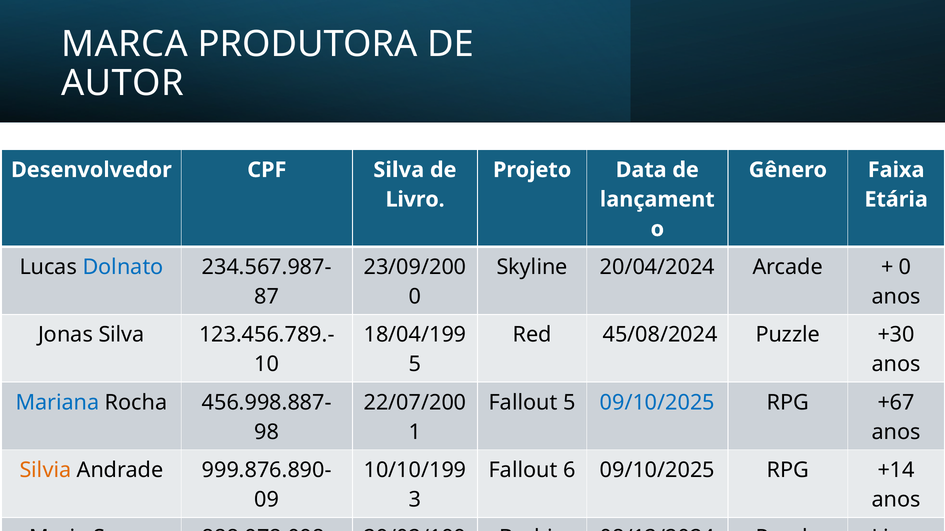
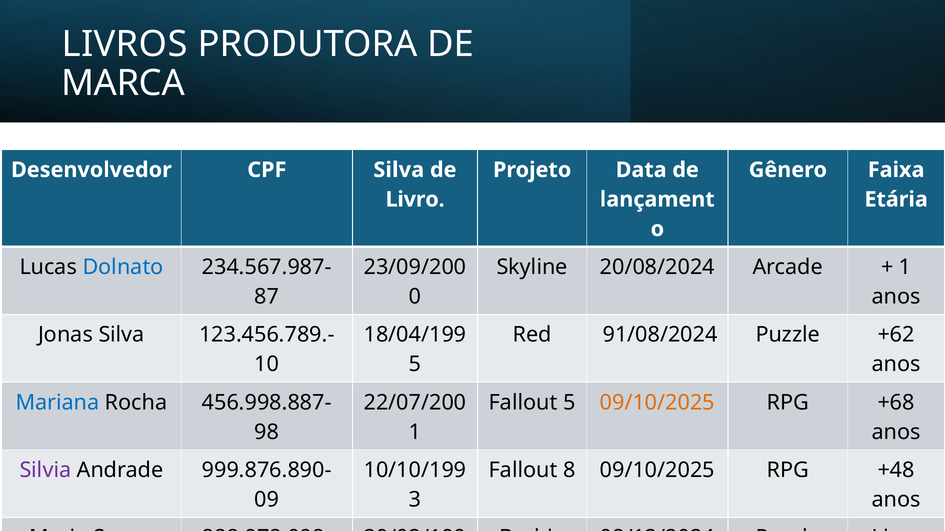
MARCA: MARCA -> LIVROS (125, 44)
AUTOR: AUTOR -> MARCA (123, 84)
20/04/2024: 20/04/2024 -> 20/08/2024 (657, 267)
0: 0 -> 1 (905, 267)
45/08/2024: 45/08/2024 -> 91/08/2024 (660, 335)
+30: +30 -> +62 (896, 335)
09/10/2025 colour: blue -> orange (657, 403)
+67: +67 -> +68 (896, 403)
Silvia colour: orange -> purple (45, 471)
6: 6 -> 8 (569, 471)
+14: +14 -> +48 (896, 471)
